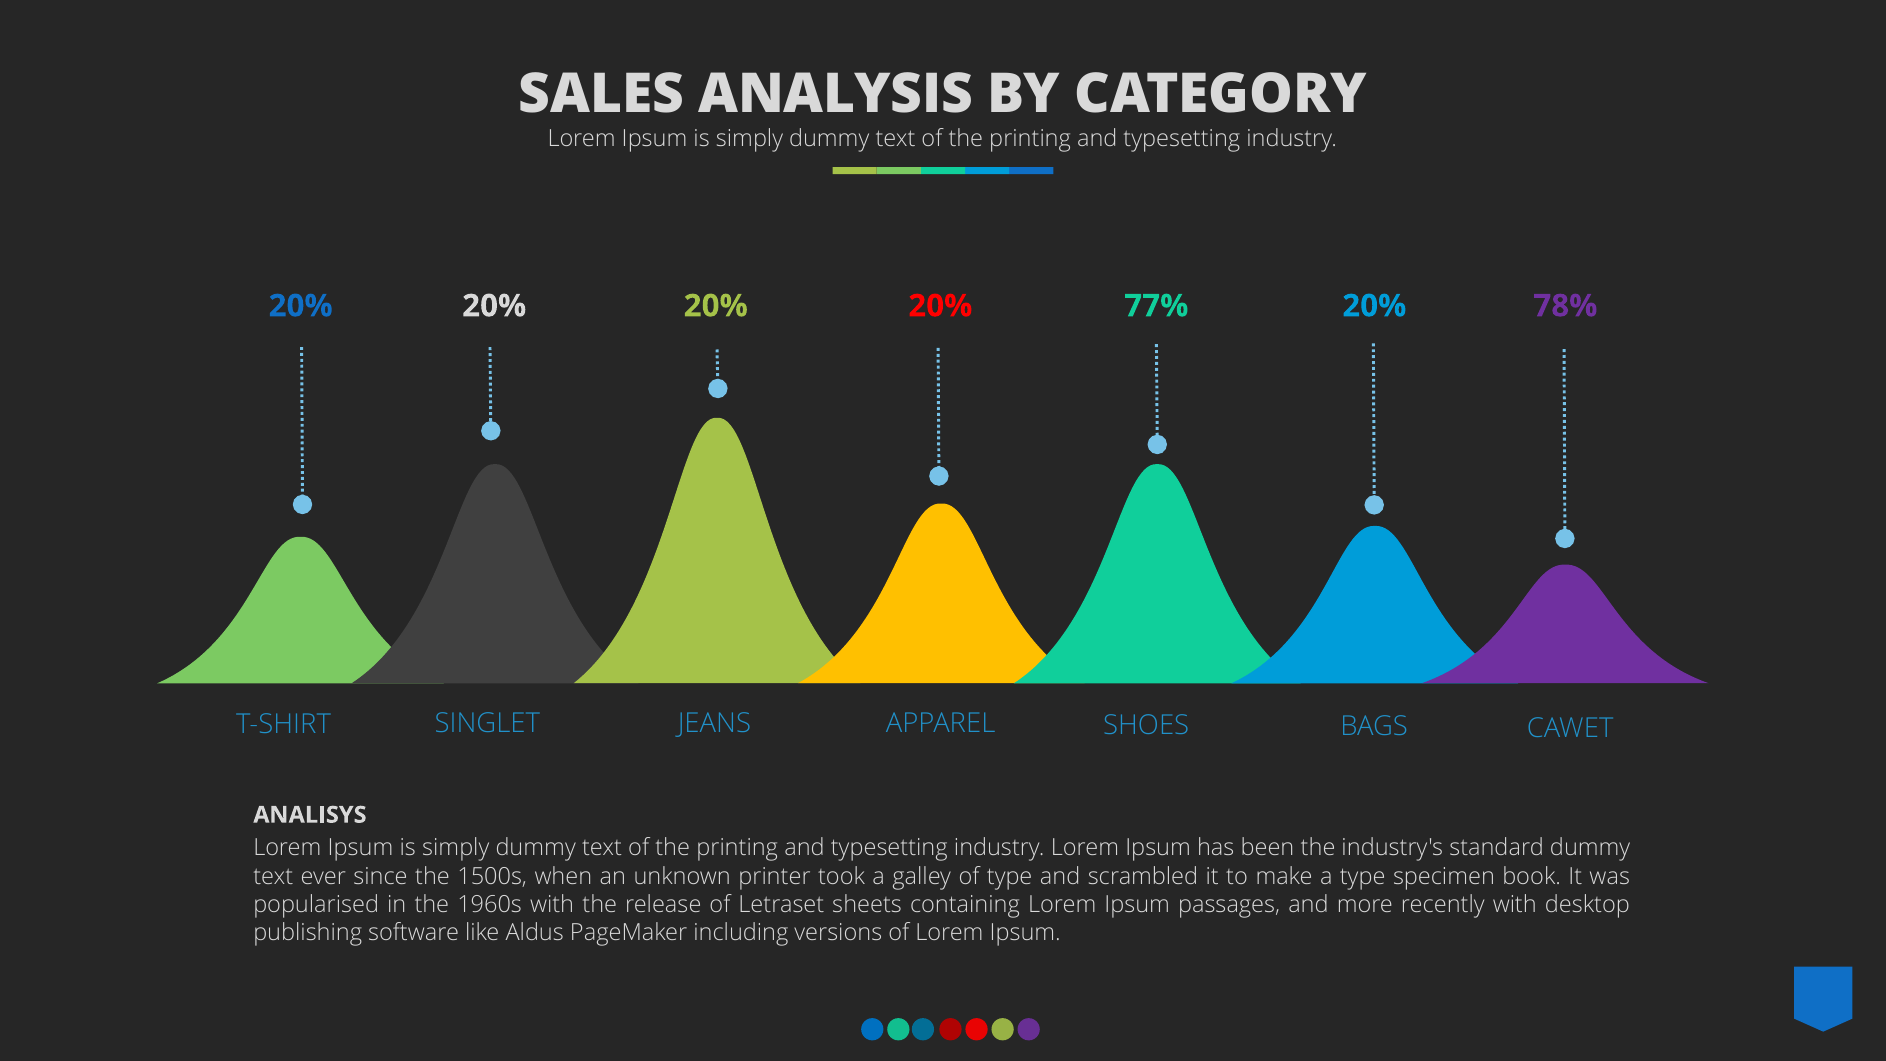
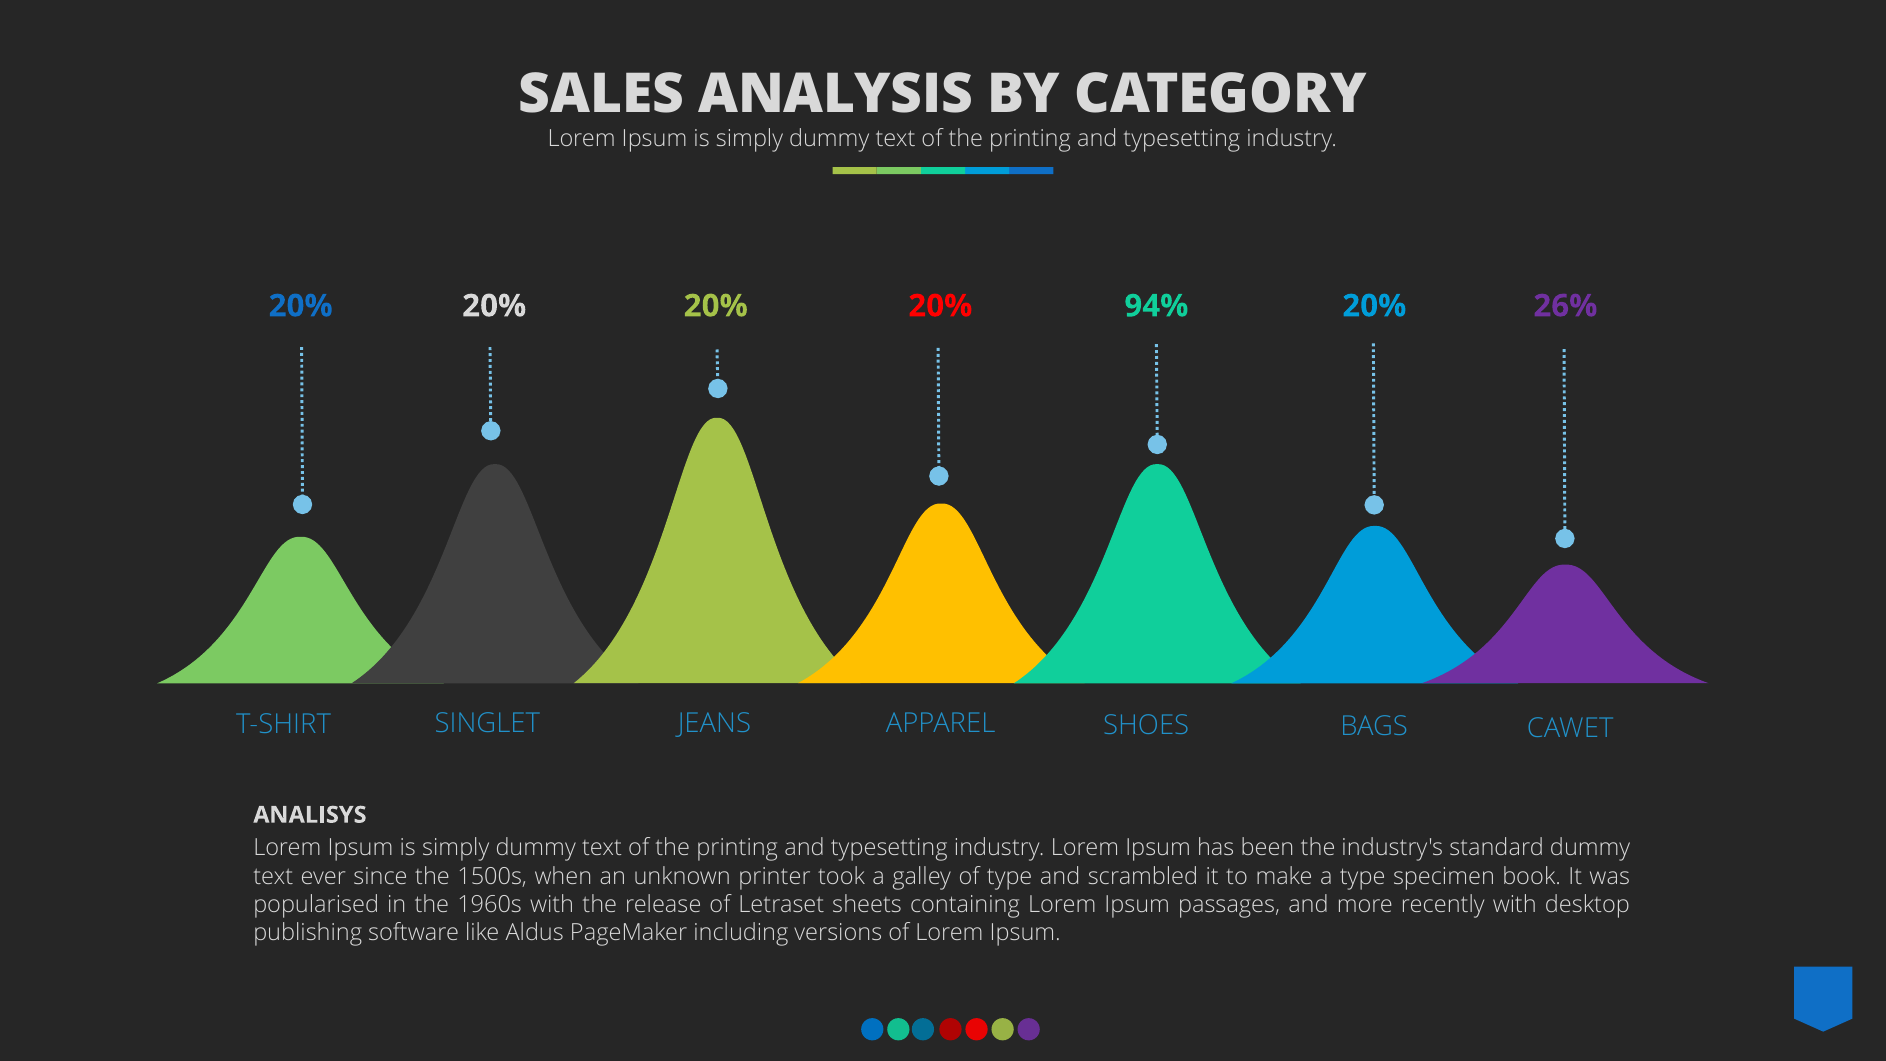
77%: 77% -> 94% (1156, 306)
78%: 78% -> 26% (1565, 306)
